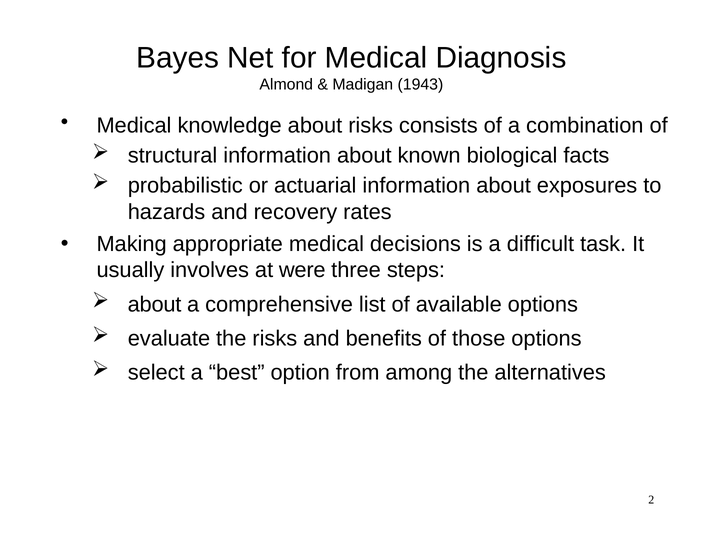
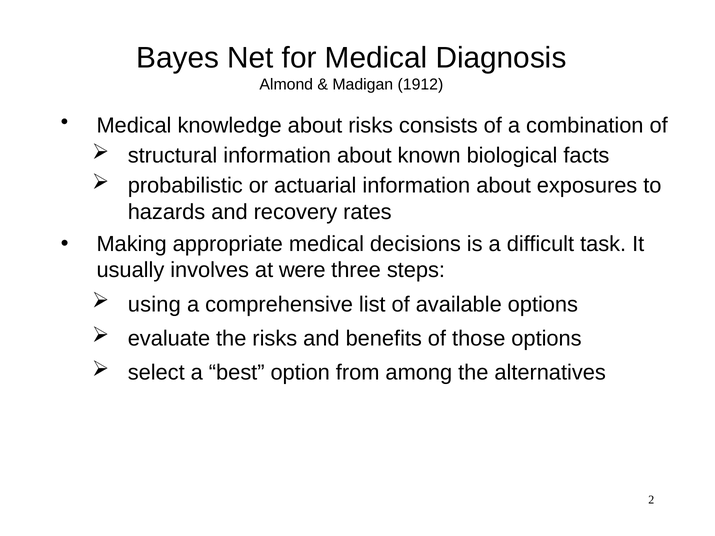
1943: 1943 -> 1912 (420, 85)
about: about -> using (154, 304)
